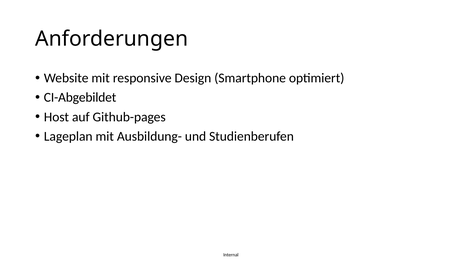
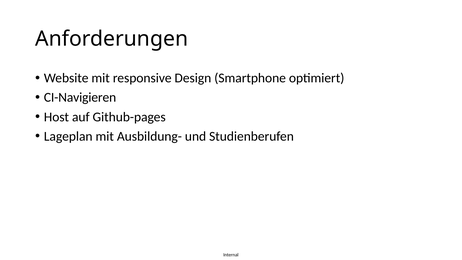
CI-Abgebildet: CI-Abgebildet -> CI-Navigieren (80, 97)
